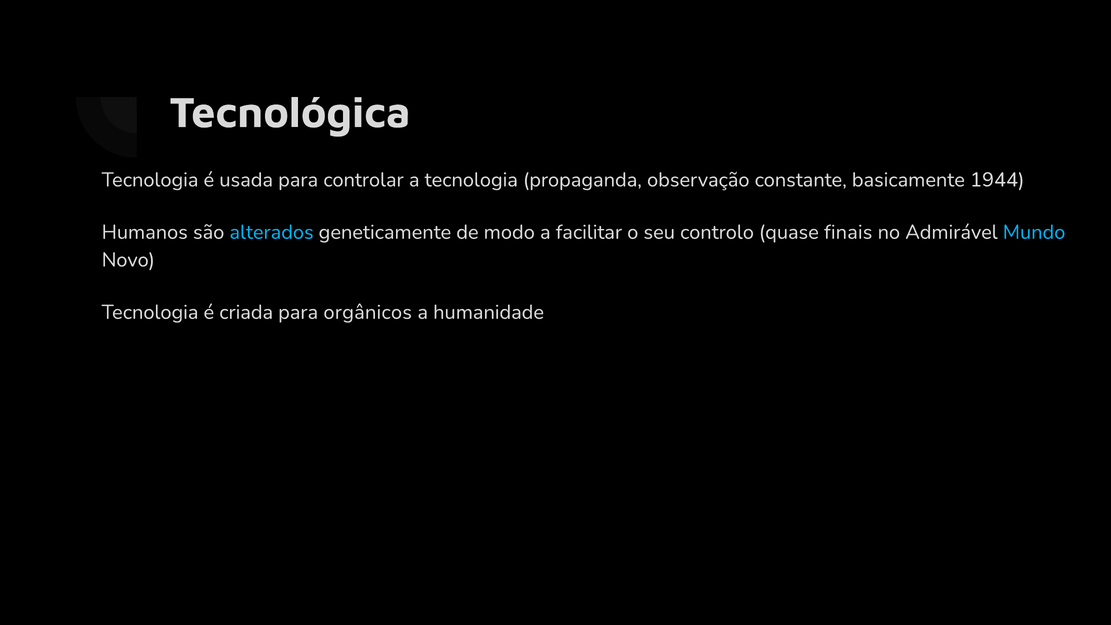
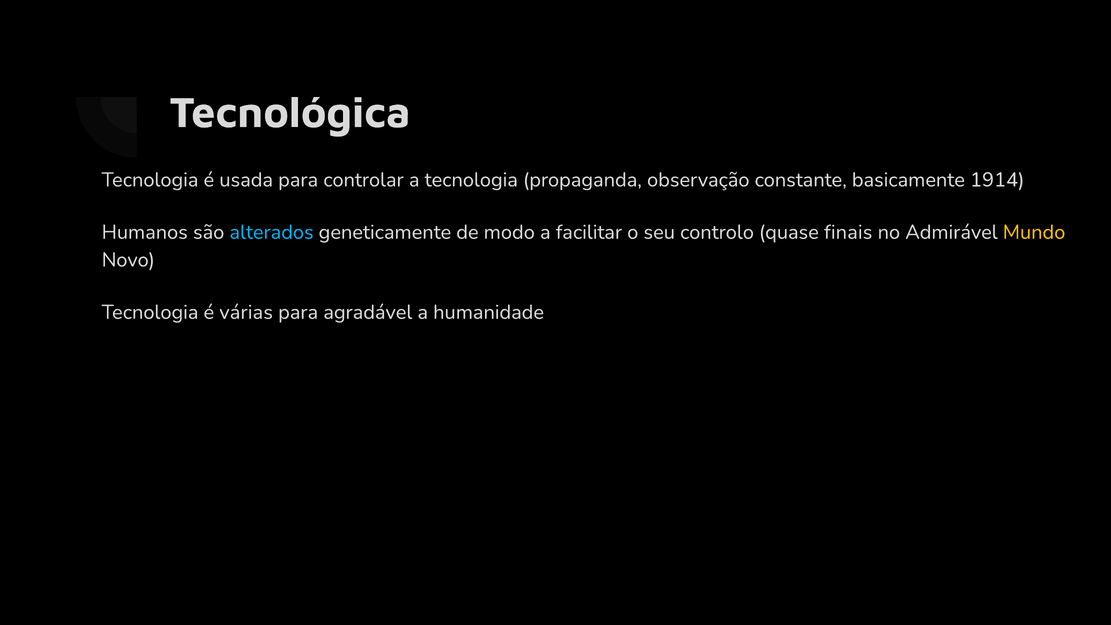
1944: 1944 -> 1914 (997, 180)
Mundo colour: light blue -> yellow (1034, 232)
criada: criada -> várias (246, 312)
orgânicos: orgânicos -> agradável (368, 312)
